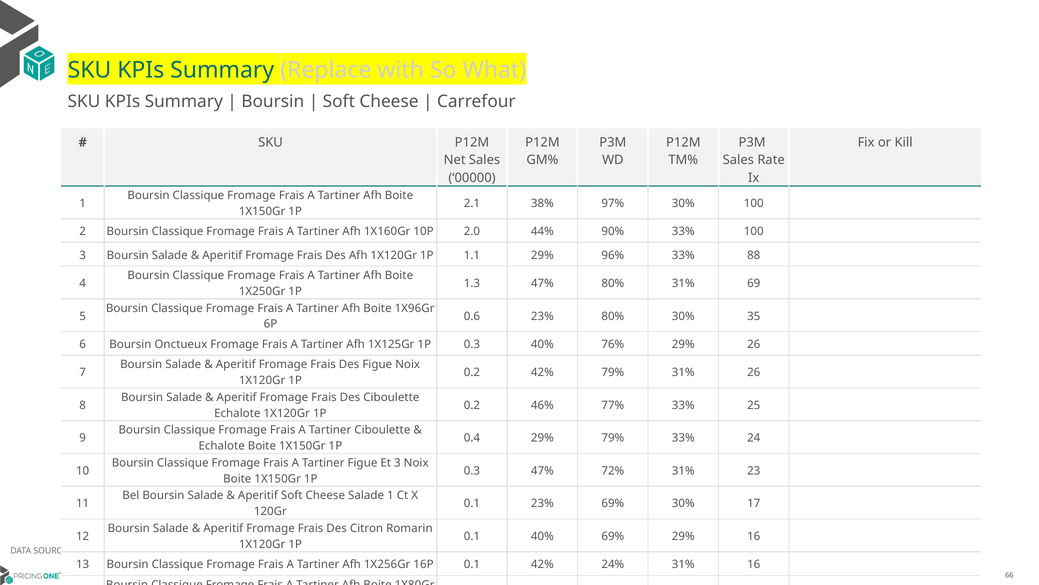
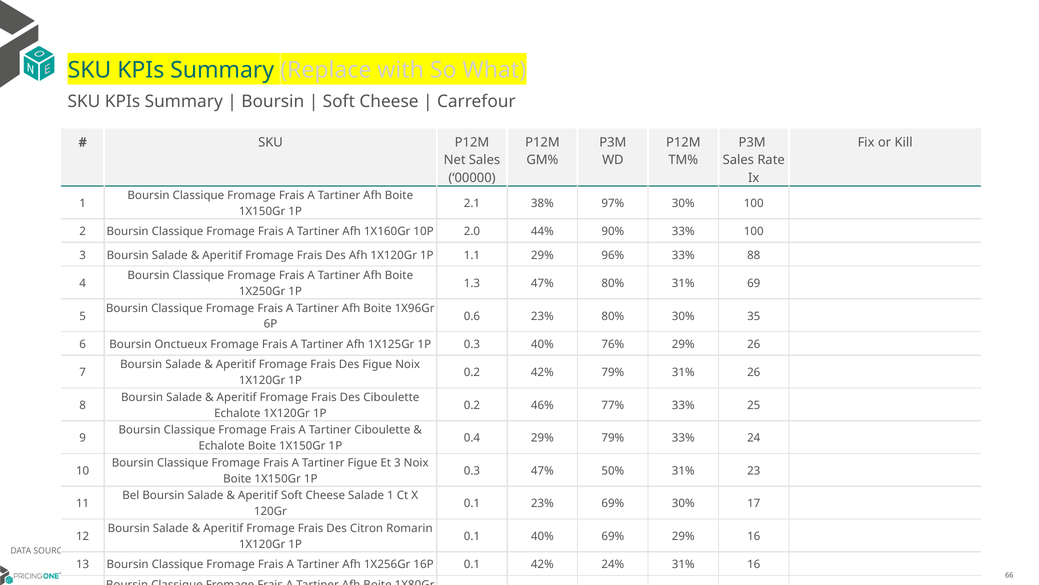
72%: 72% -> 50% (613, 470)
